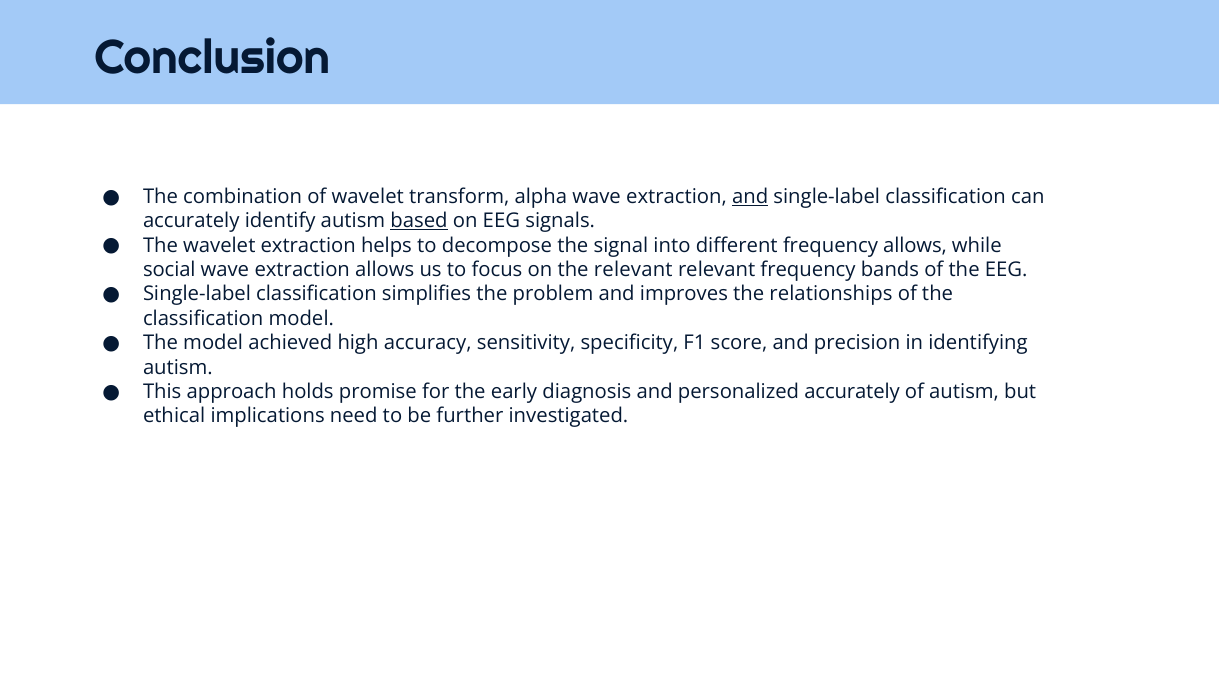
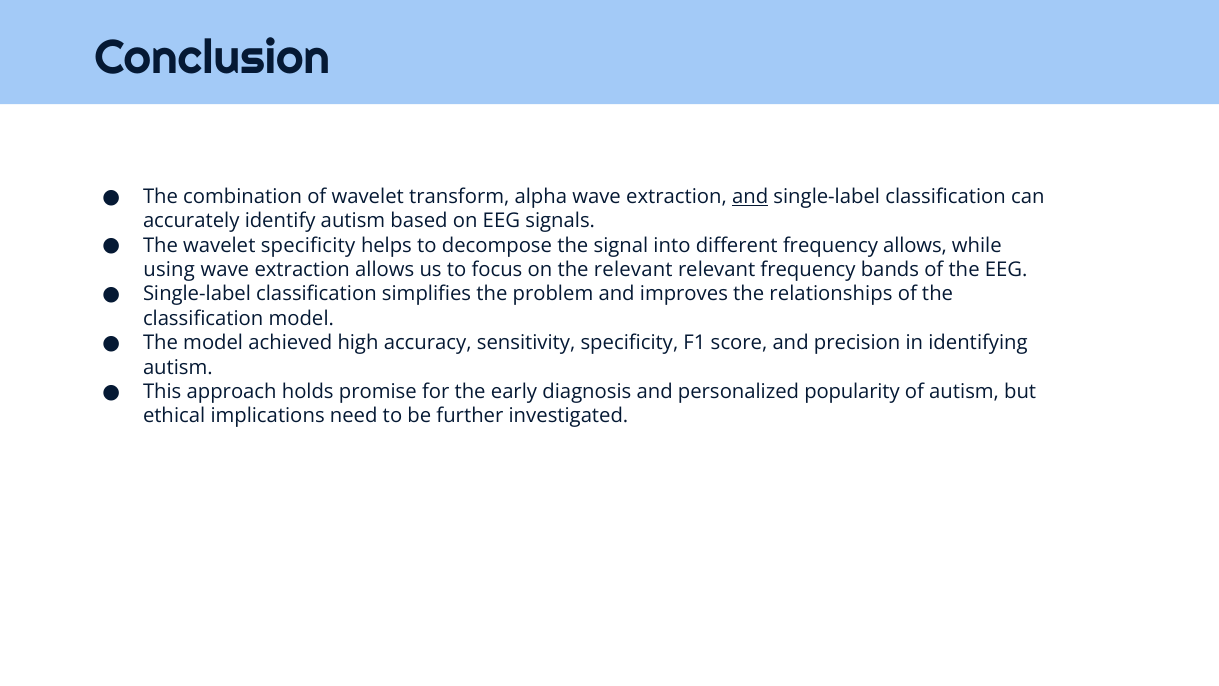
based underline: present -> none (419, 221)
wavelet extraction: extraction -> specificity (308, 245)
social: social -> using (169, 270)
personalized accurately: accurately -> popularity (852, 392)
